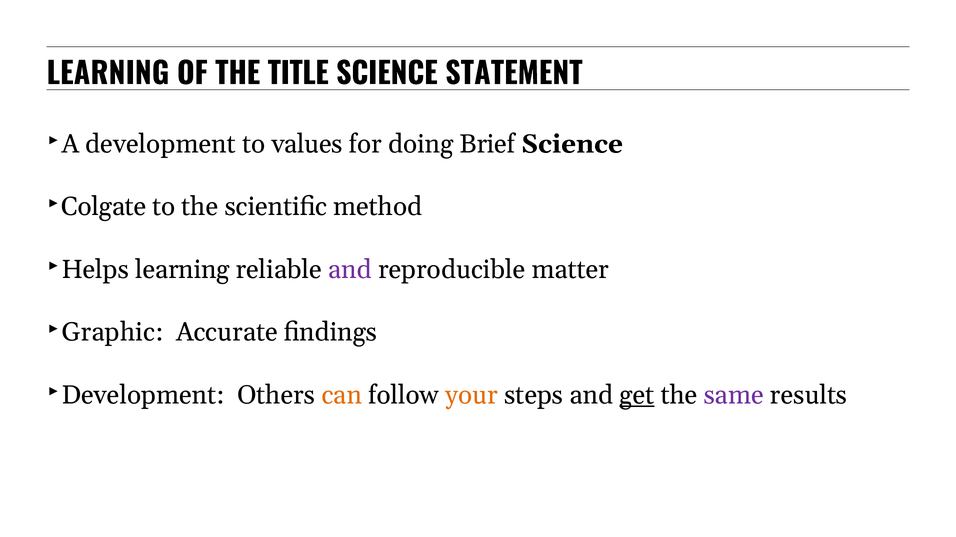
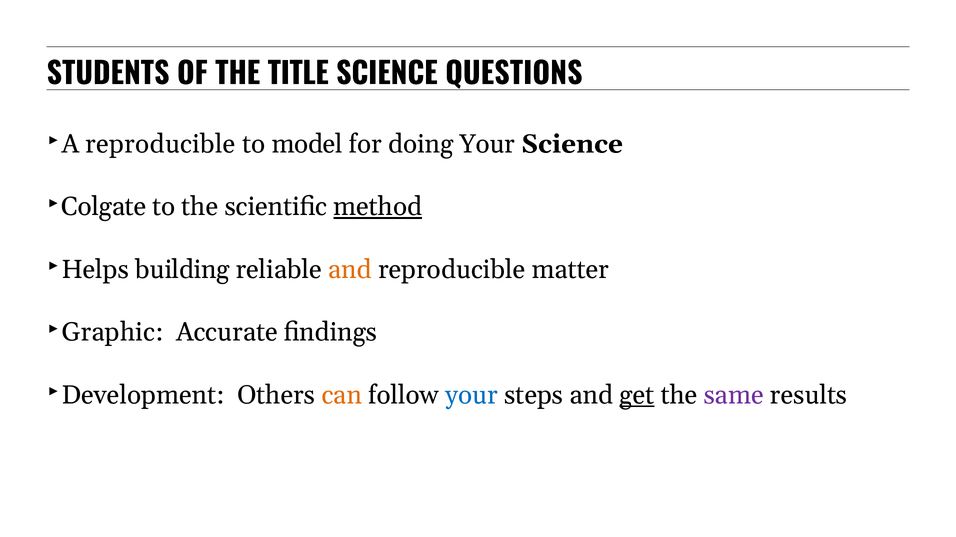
LEARNING: LEARNING -> STUDENTS (108, 74)
STATEMENT: STATEMENT -> QUESTIONS (514, 74)
A development: development -> reproducible (161, 144)
values: values -> model (307, 144)
doing Brief: Brief -> Your (487, 144)
method underline: none -> present (378, 207)
Helps learning: learning -> building (183, 269)
and colour: purple -> orange (350, 269)
your colour: orange -> blue (472, 395)
